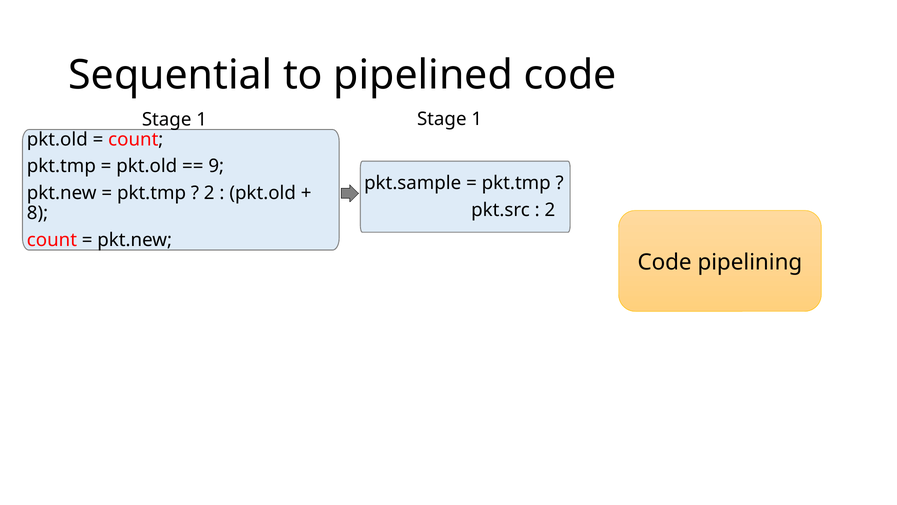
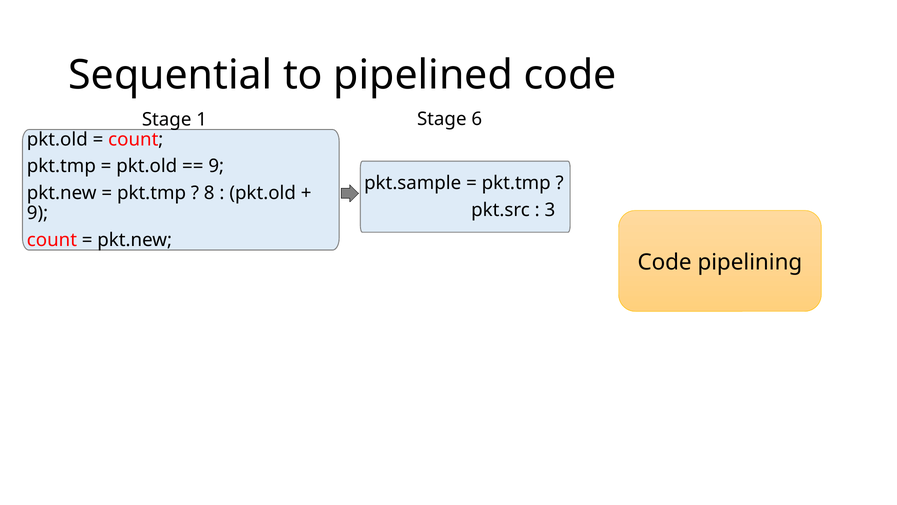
1: 1 -> 6 (477, 119)
2: 2 -> 8 (209, 193)
2: 2 -> 3 (550, 210)
8: 8 -> 9 (38, 213)
